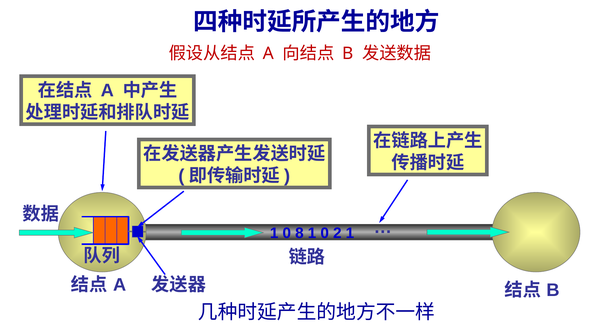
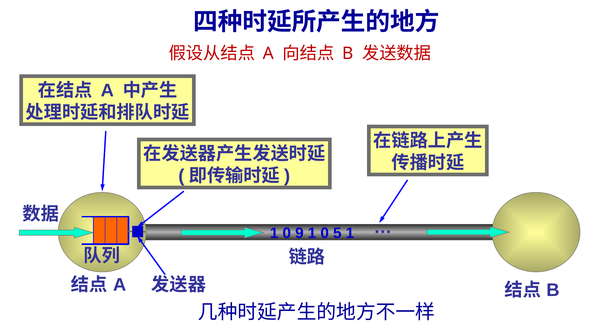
8: 8 -> 9 (299, 233)
2: 2 -> 5 (337, 233)
